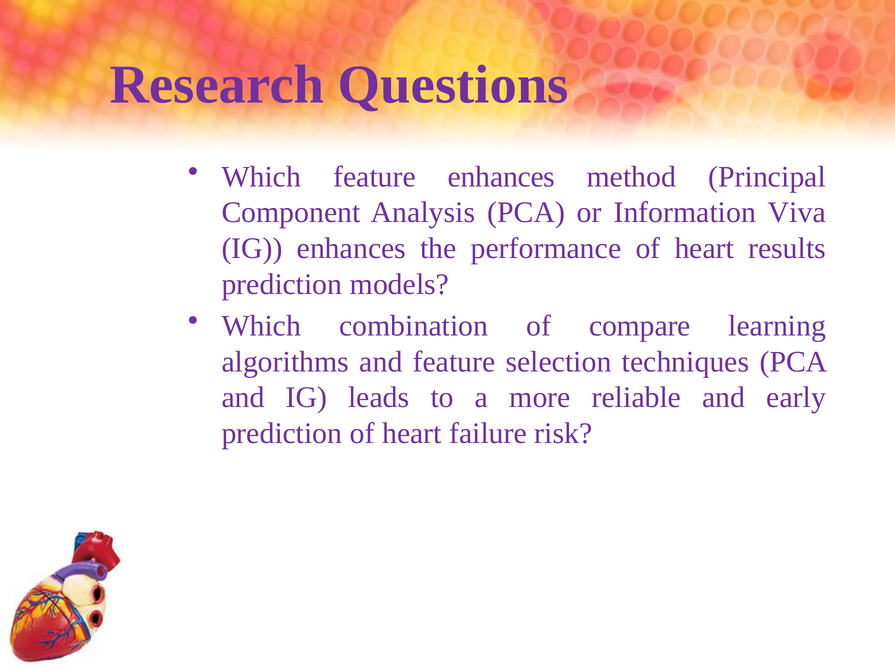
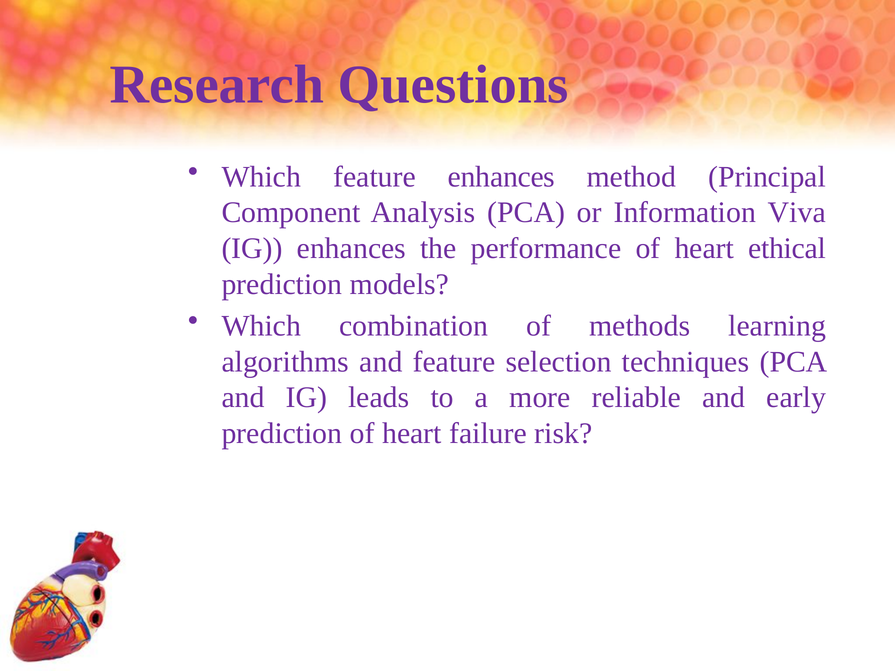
results: results -> ethical (787, 248)
compare: compare -> methods (640, 326)
